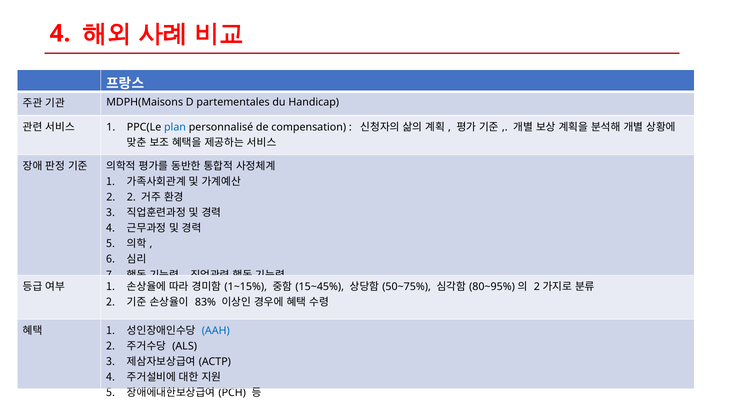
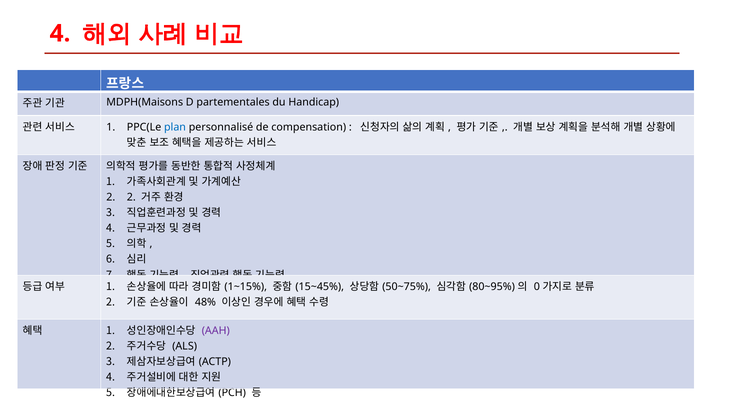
2: 2 -> 0 (537, 287)
83%: 83% -> 48% (205, 303)
AAH colour: blue -> purple (216, 331)
